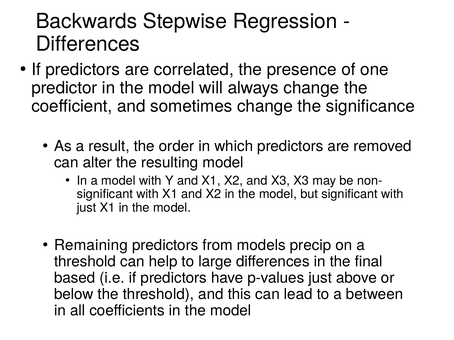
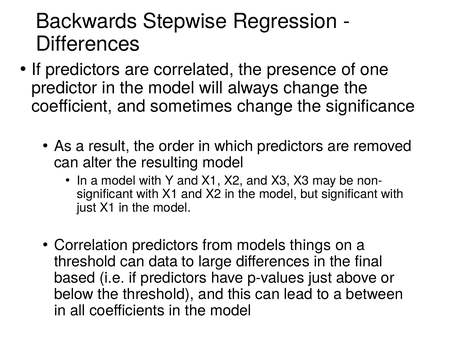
Remaining: Remaining -> Correlation (91, 246)
precip: precip -> things (310, 246)
help: help -> data (163, 262)
